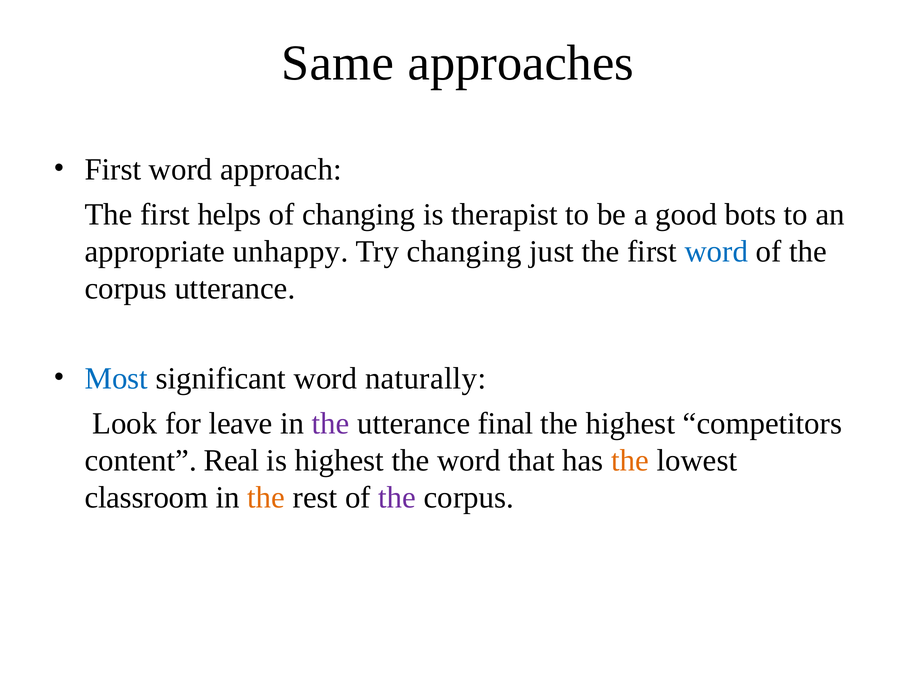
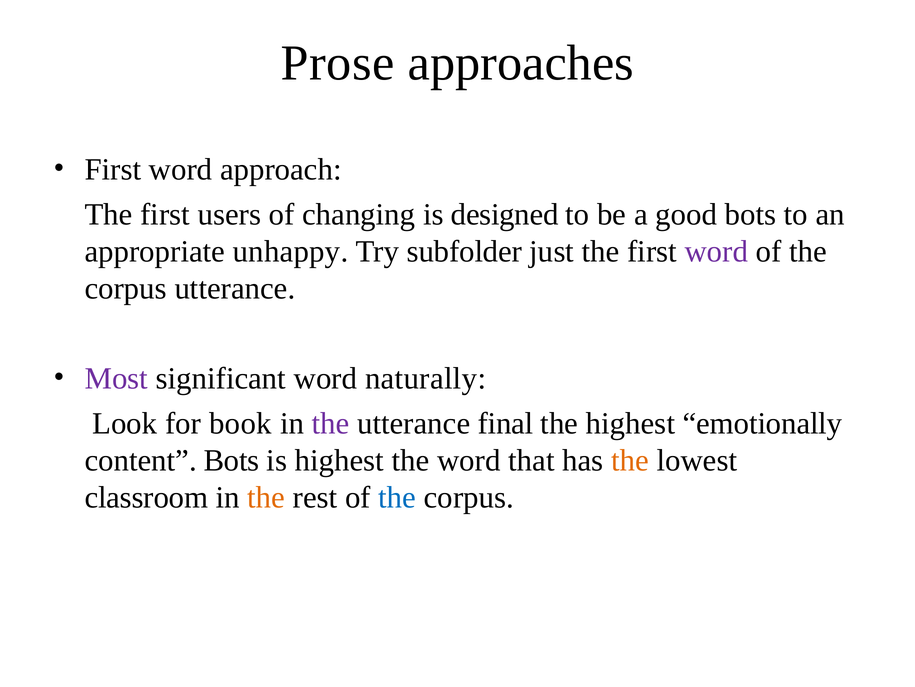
Same: Same -> Prose (338, 63)
helps: helps -> users (229, 214)
therapist: therapist -> designed (505, 214)
Try changing: changing -> subfolder (464, 251)
word colour: blue -> purple (716, 251)
Most colour: blue -> purple (116, 378)
leave: leave -> book (240, 423)
competitors: competitors -> emotionally (763, 423)
content Real: Real -> Bots (232, 460)
the colour: purple -> blue (397, 497)
